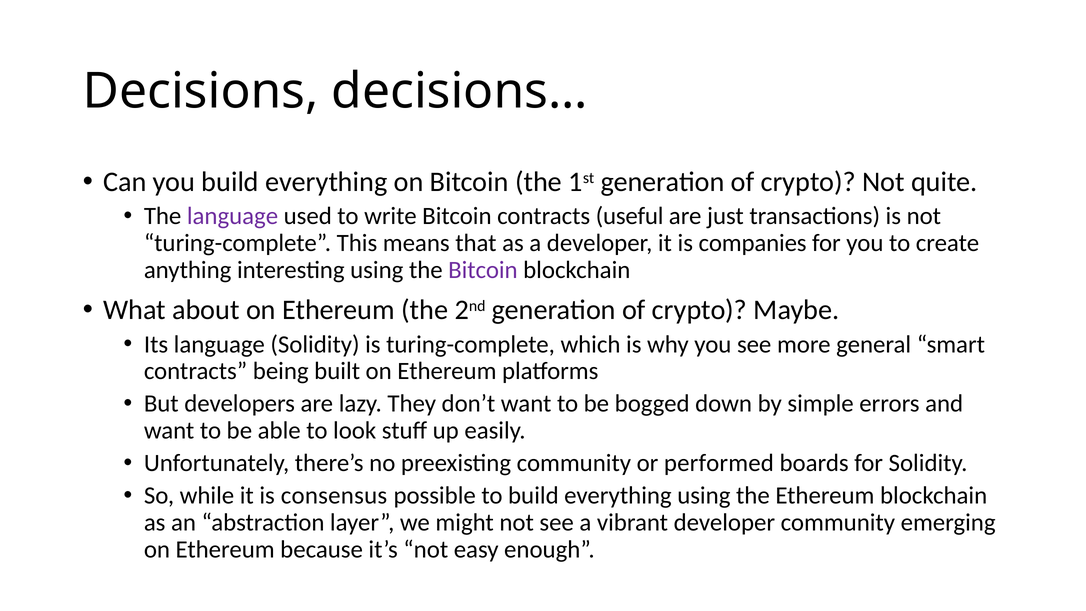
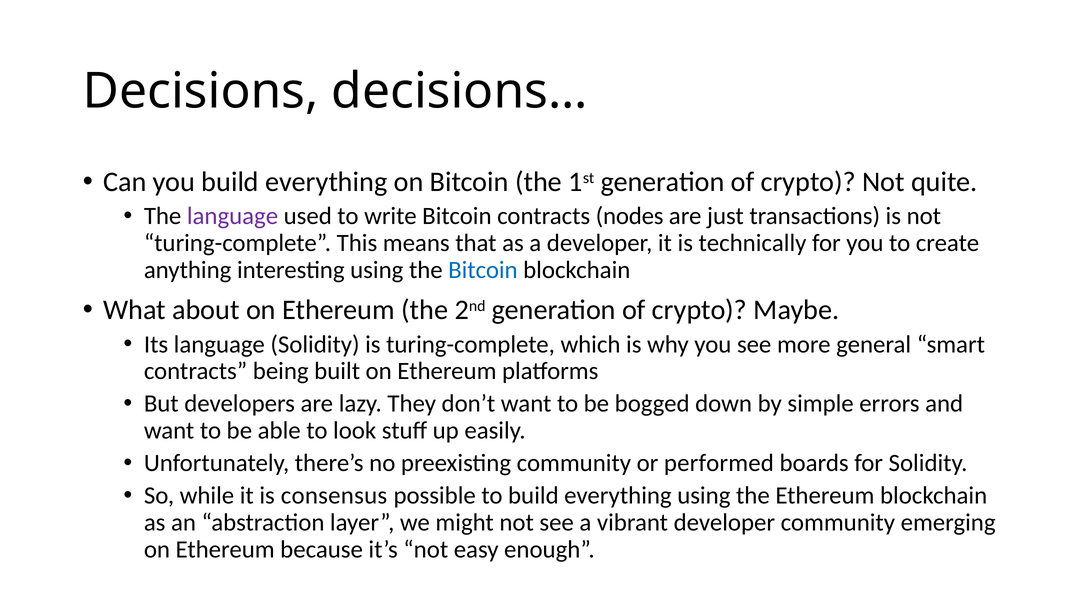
useful: useful -> nodes (630, 216)
companies: companies -> technically (753, 243)
Bitcoin colour: purple -> blue (483, 270)
